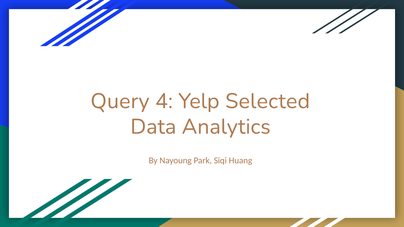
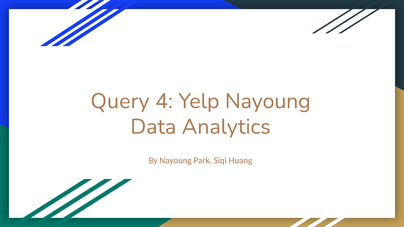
Yelp Selected: Selected -> Nayoung (268, 101)
